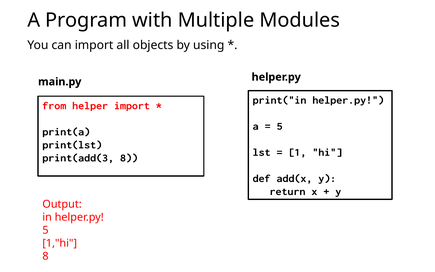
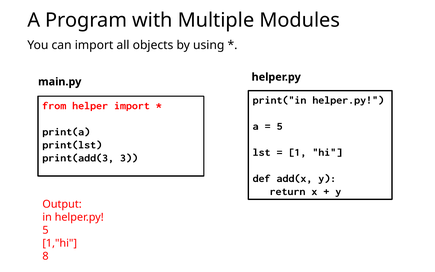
print(add(3 8: 8 -> 3 (129, 158)
